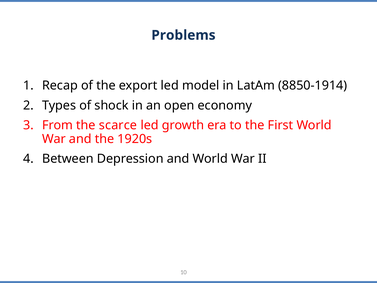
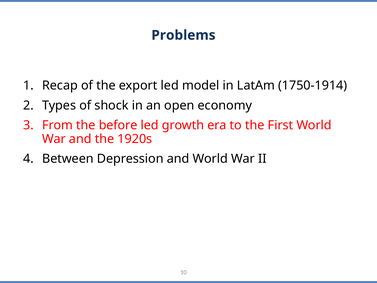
8850-1914: 8850-1914 -> 1750-1914 (313, 86)
scarce: scarce -> before (118, 125)
